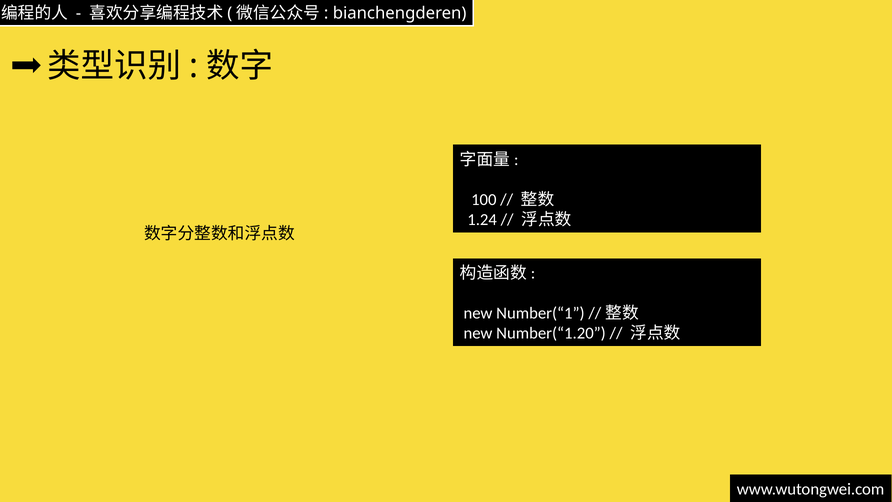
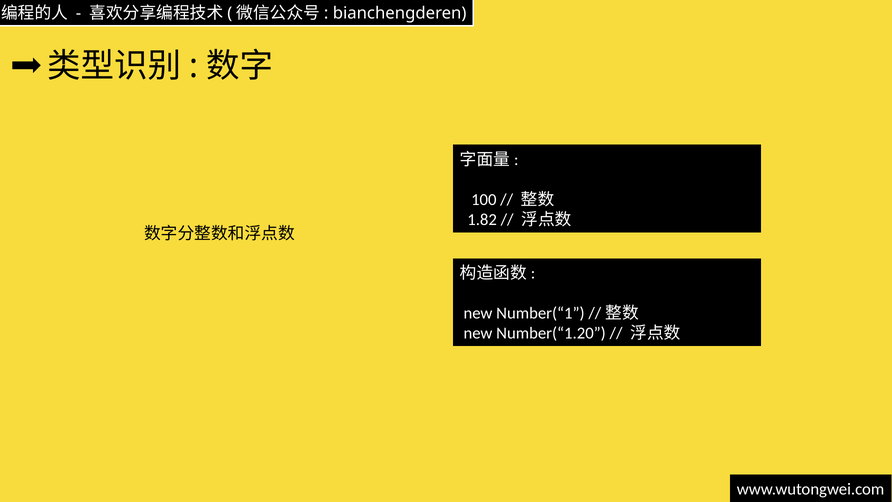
1.24: 1.24 -> 1.82 (482, 220)
